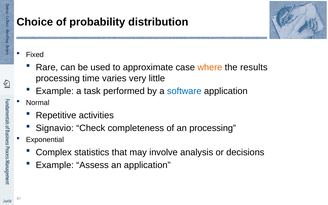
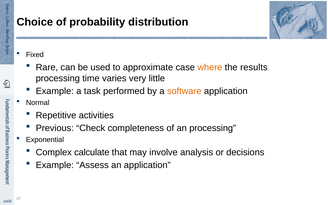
software colour: blue -> orange (184, 91)
Signavio: Signavio -> Previous (55, 128)
statistics: statistics -> calculate (92, 152)
